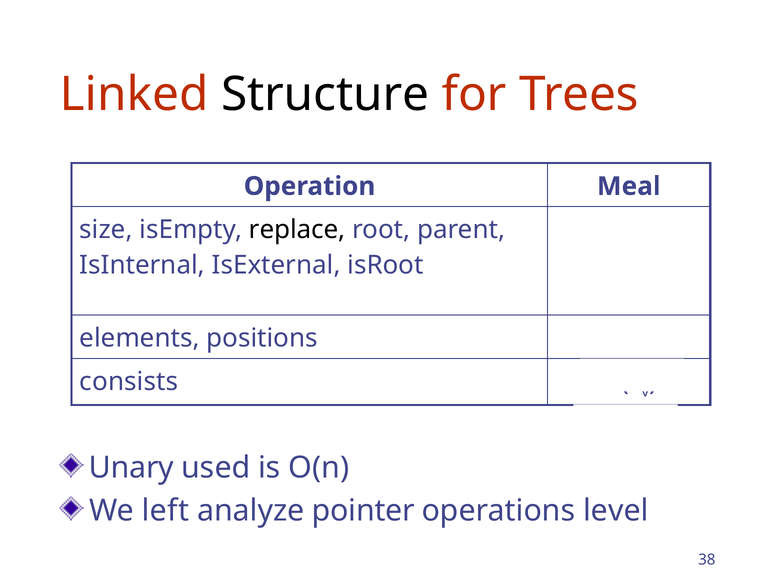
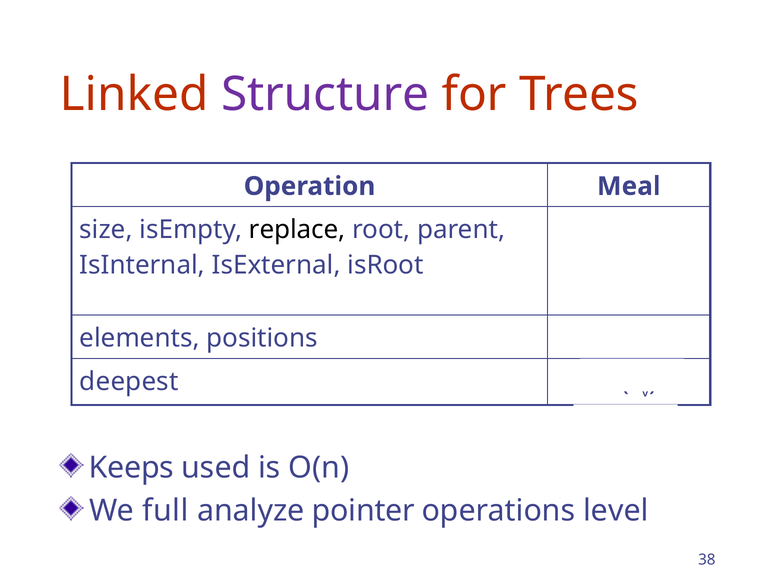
Structure colour: black -> purple (325, 95)
consists: consists -> deepest (129, 381)
Unary: Unary -> Keeps (131, 467)
left: left -> full (165, 510)
